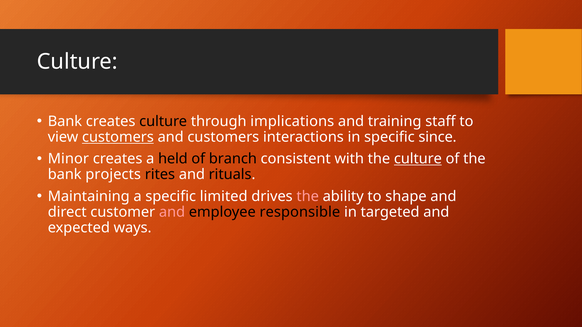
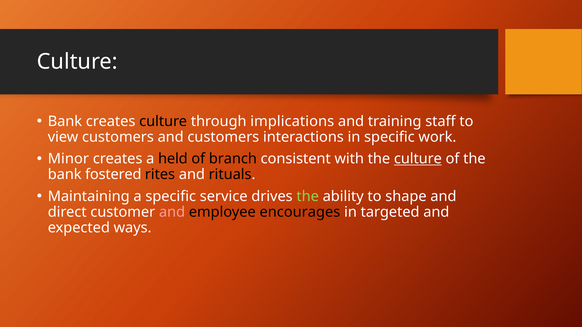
customers underline: present -> none (118, 137)
since: since -> work (437, 137)
projects: projects -> fostered (113, 175)
limited: limited -> service (224, 196)
the colour: pink -> light green (308, 196)
responsible: responsible -> encourages (300, 212)
